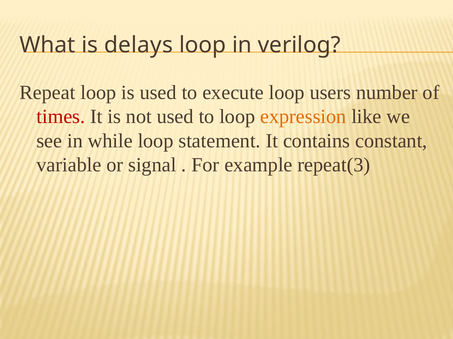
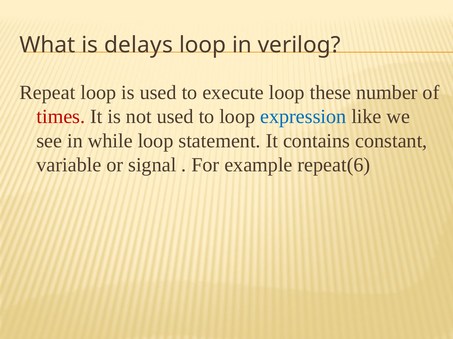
users: users -> these (330, 93)
expression colour: orange -> blue (303, 117)
repeat(3: repeat(3 -> repeat(6 (334, 165)
